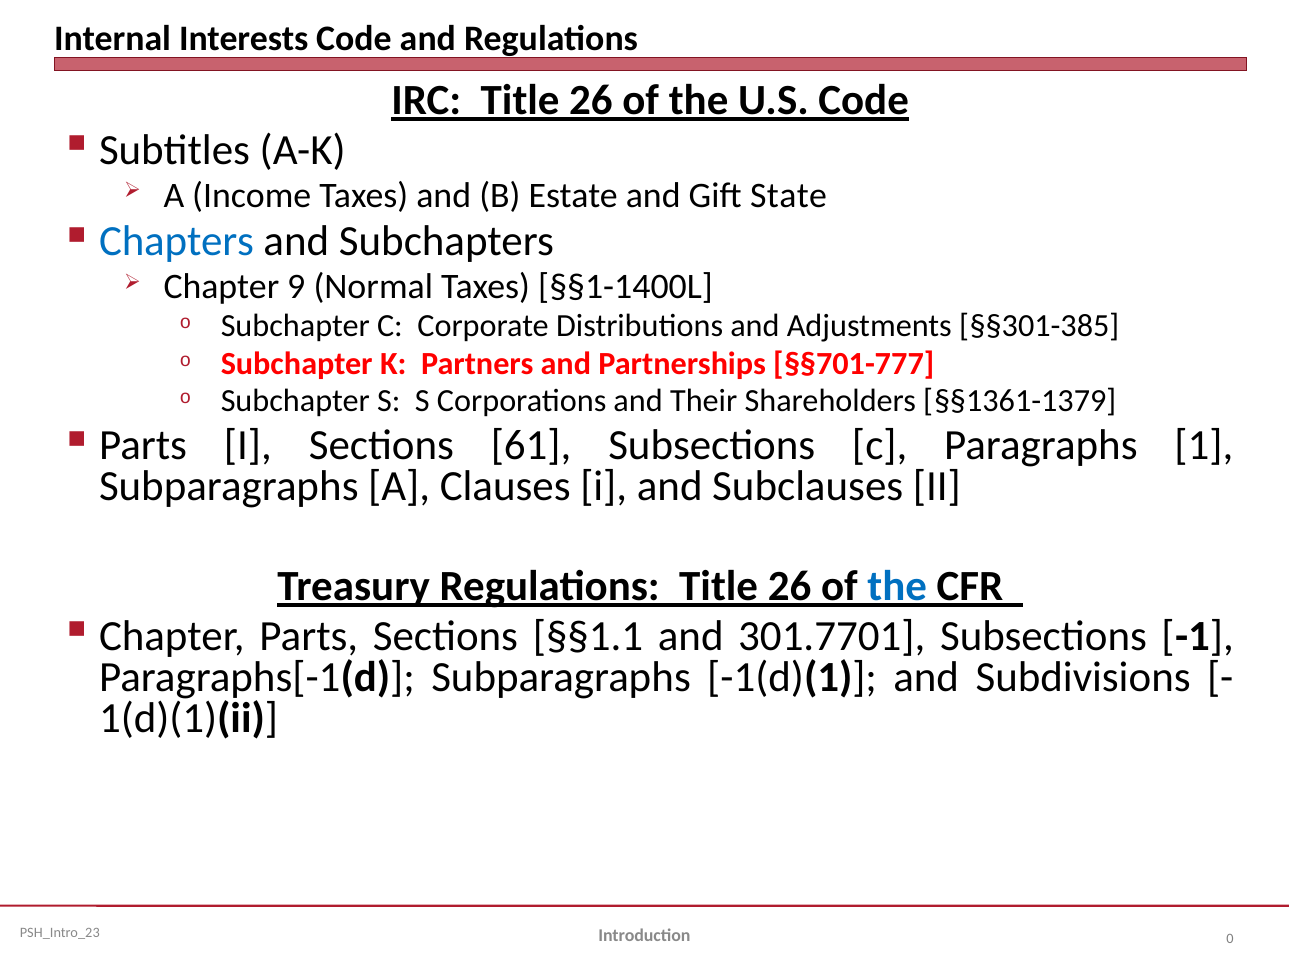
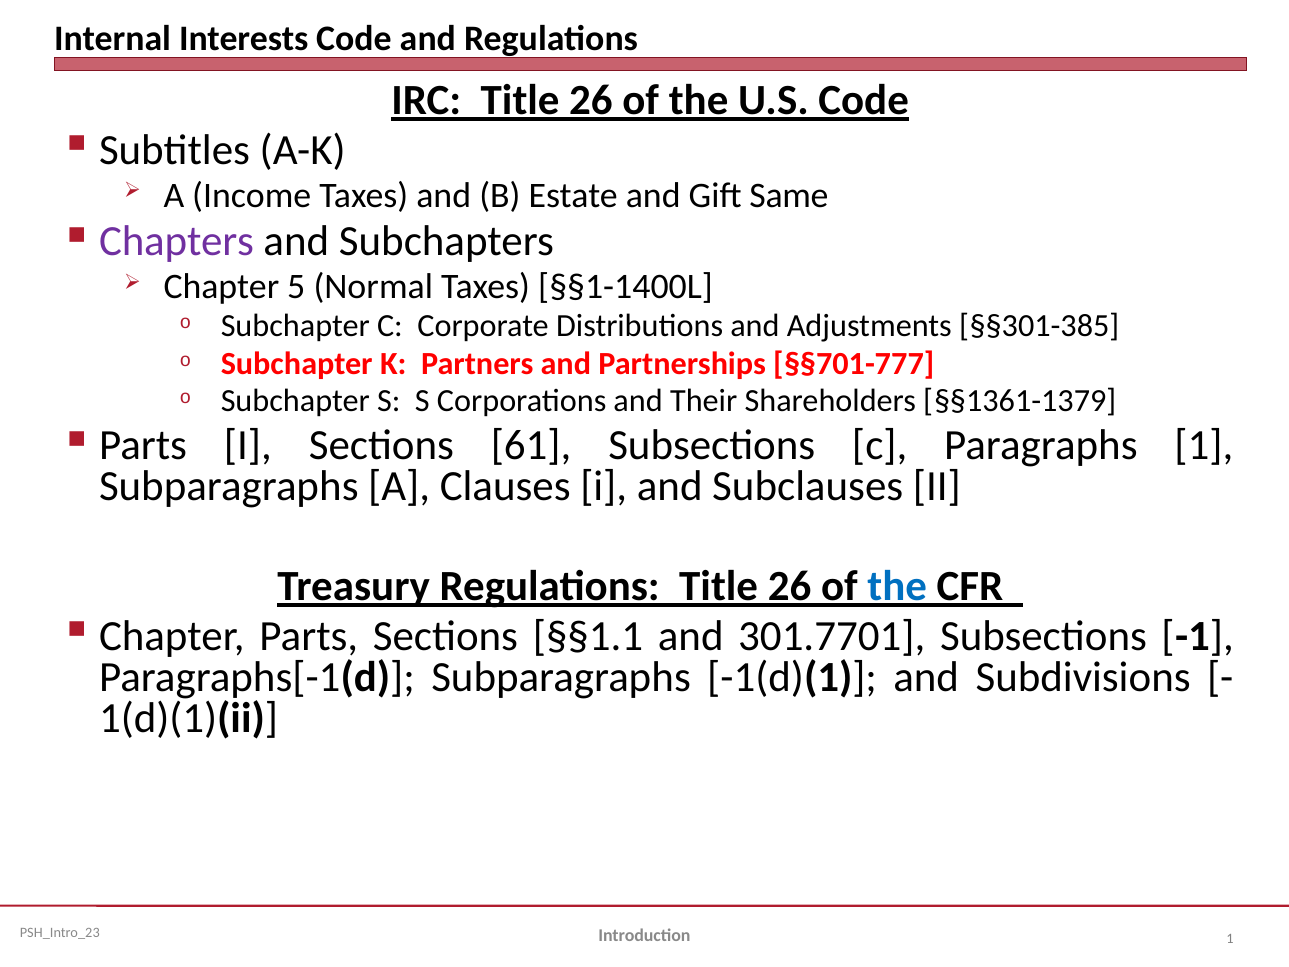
State: State -> Same (789, 195)
Chapters colour: blue -> purple (177, 242)
9: 9 -> 5 (296, 287)
0: 0 -> 1 (1230, 939)
